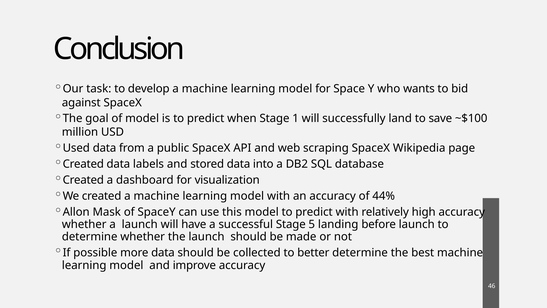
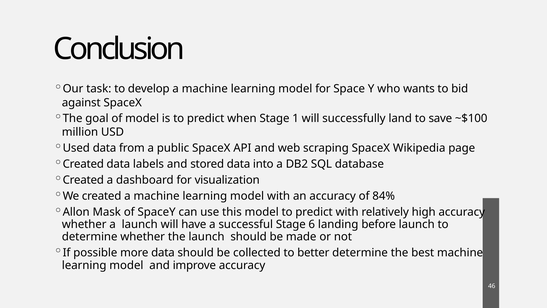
44%: 44% -> 84% (384, 196)
5: 5 -> 6 (312, 224)
